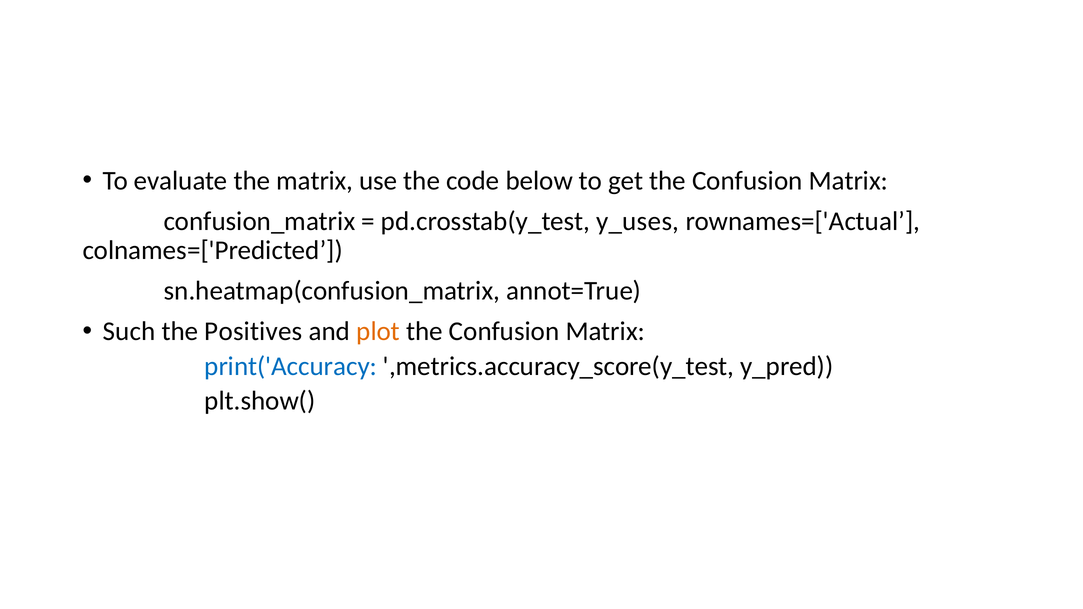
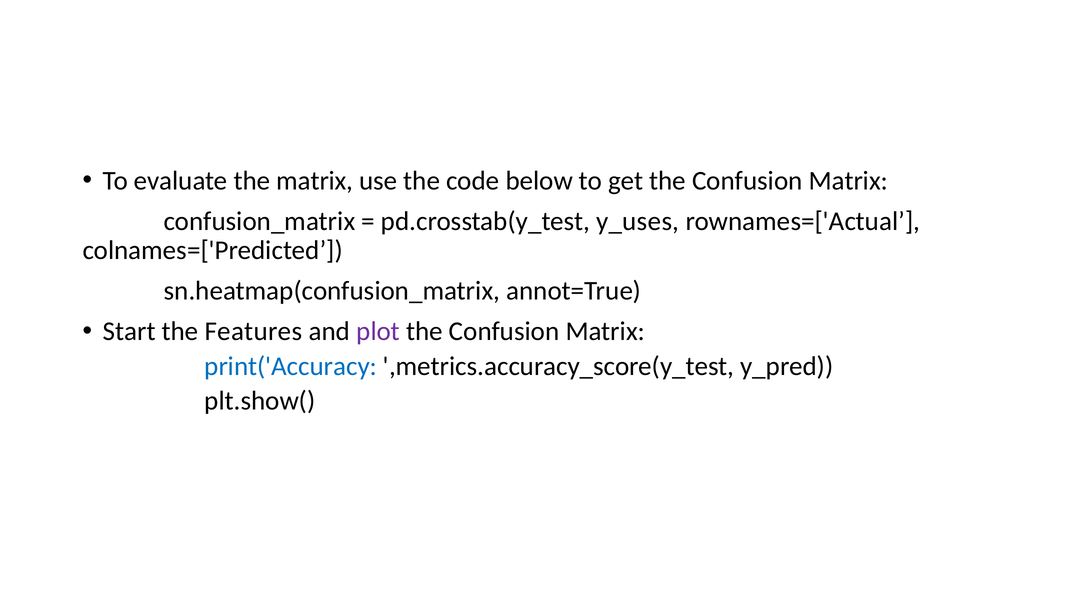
Such: Such -> Start (129, 331)
Positives: Positives -> Features (253, 331)
plot colour: orange -> purple (378, 331)
